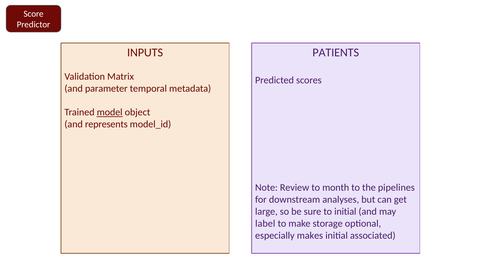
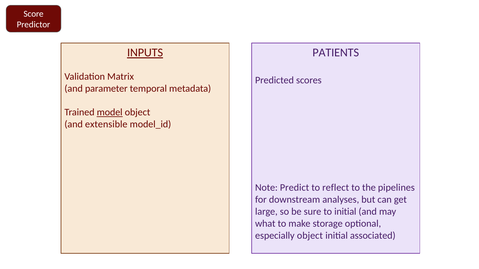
INPUTS underline: none -> present (145, 53)
represents: represents -> extensible (106, 125)
Review: Review -> Predict (295, 188)
month: month -> reflect (336, 188)
label: label -> what (265, 224)
especially makes: makes -> object (310, 236)
